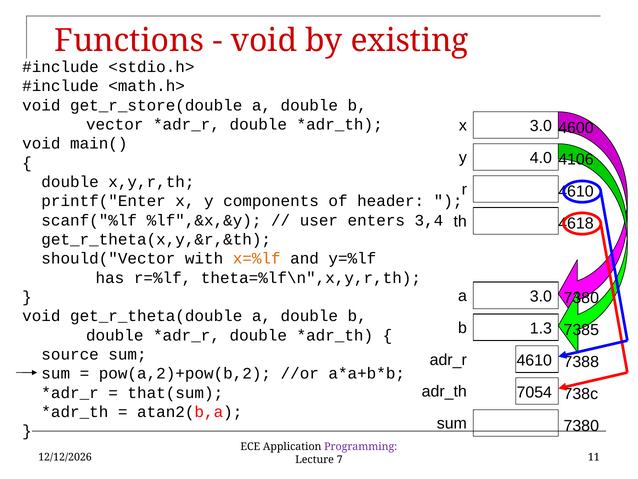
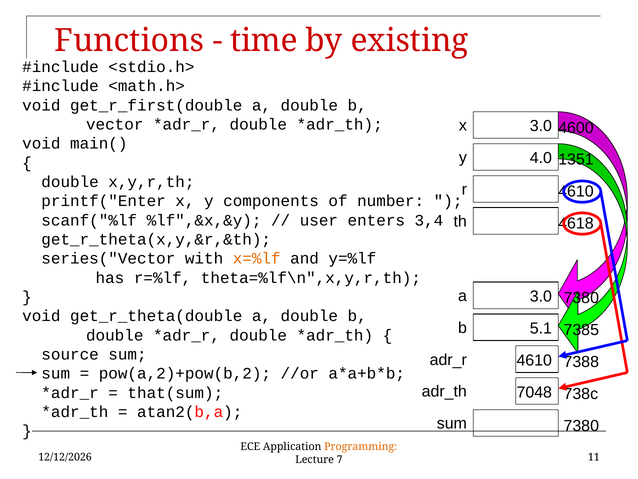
void: void -> time (264, 41)
get_r_store(double: get_r_store(double -> get_r_first(double (156, 105)
4106: 4106 -> 1351 (576, 160)
header: header -> number (391, 201)
should("Vector: should("Vector -> series("Vector (108, 258)
1.3: 1.3 -> 5.1 (541, 328)
7054: 7054 -> 7048 (534, 392)
Programming colour: purple -> orange (361, 446)
